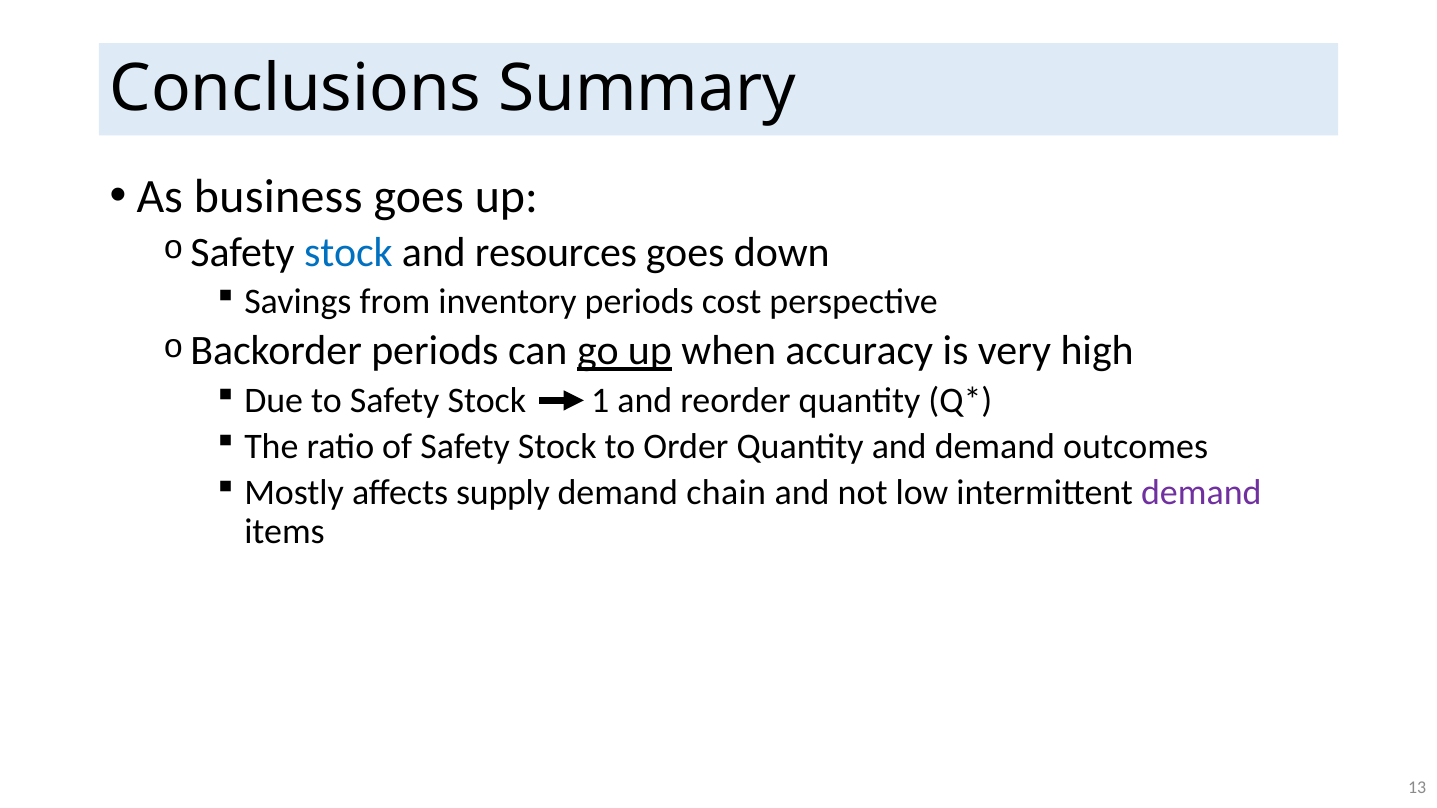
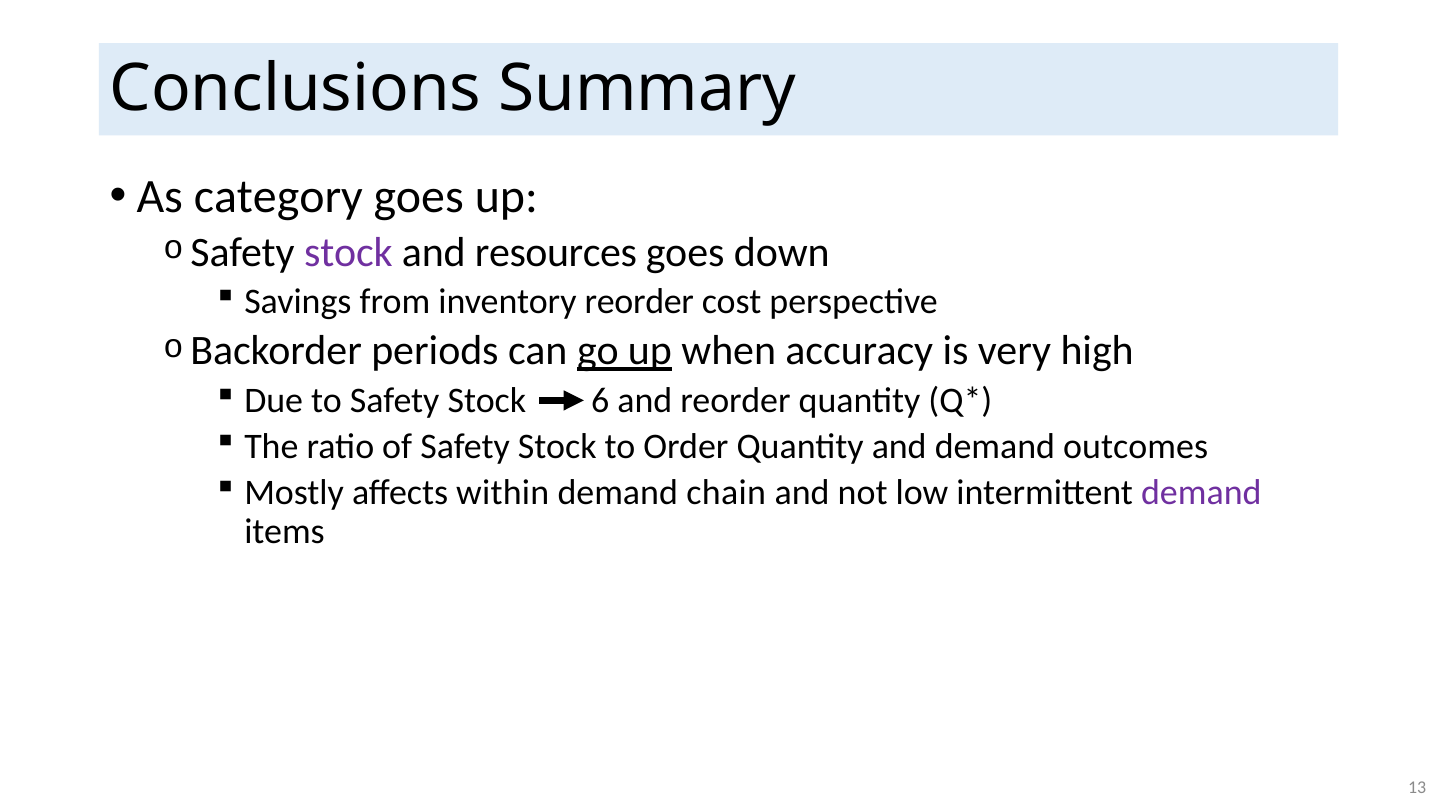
business: business -> category (278, 196)
stock colour: blue -> purple (348, 252)
inventory periods: periods -> reorder (639, 302)
1: 1 -> 6 (600, 401)
supply: supply -> within (503, 493)
